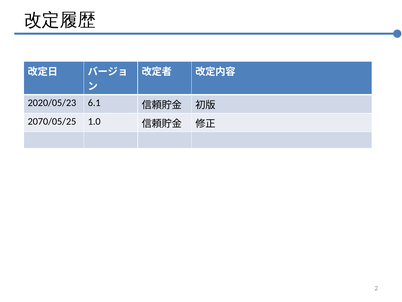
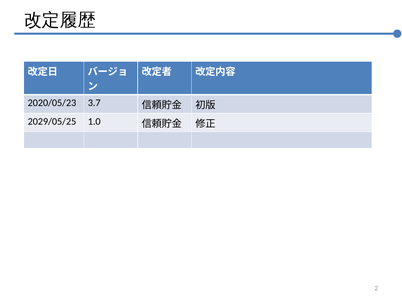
6.1: 6.1 -> 3.7 (94, 103)
2070/05/25: 2070/05/25 -> 2029/05/25 (52, 121)
